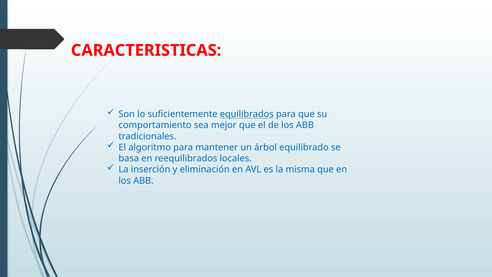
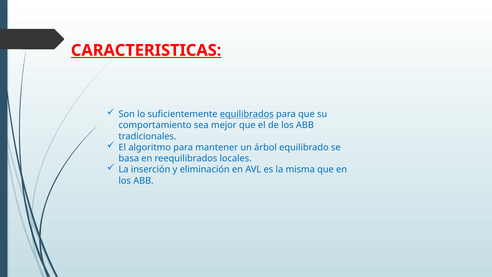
CARACTERISTICAS underline: none -> present (146, 50)
